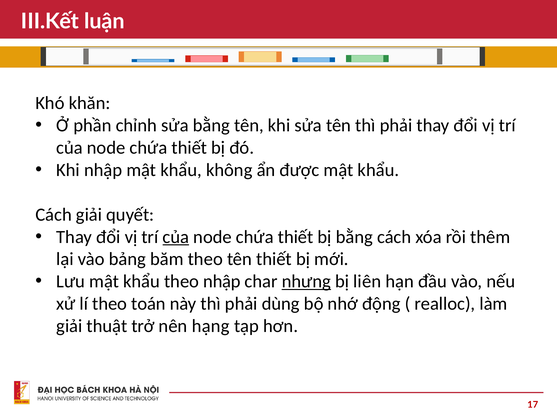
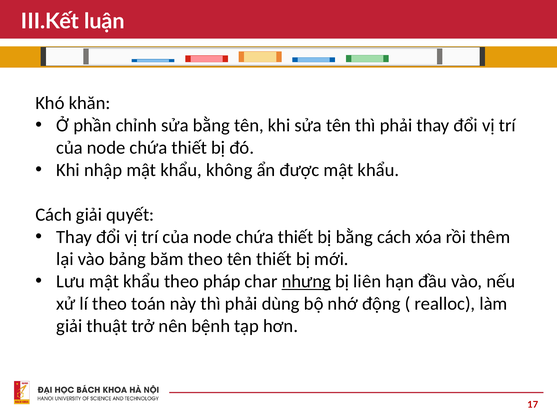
của underline: present -> none (176, 237)
theo nhập: nhập -> pháp (222, 281)
hạng: hạng -> bệnh (211, 326)
